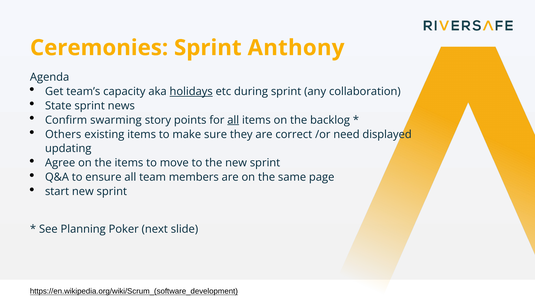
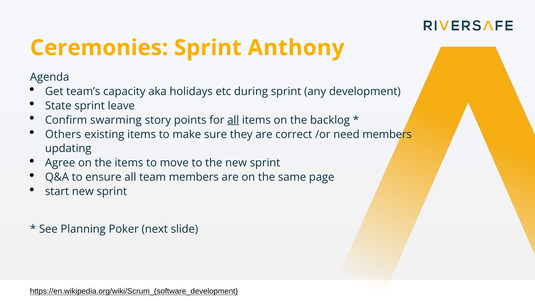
holidays underline: present -> none (191, 91)
collaboration: collaboration -> development (365, 91)
news: news -> leave (121, 106)
need displayed: displayed -> members (387, 134)
